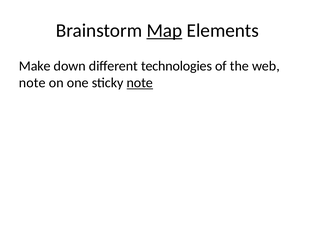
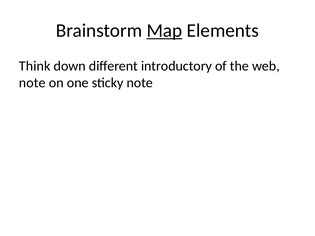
Make: Make -> Think (35, 66)
technologies: technologies -> introductory (176, 66)
note underline: present -> none (140, 83)
